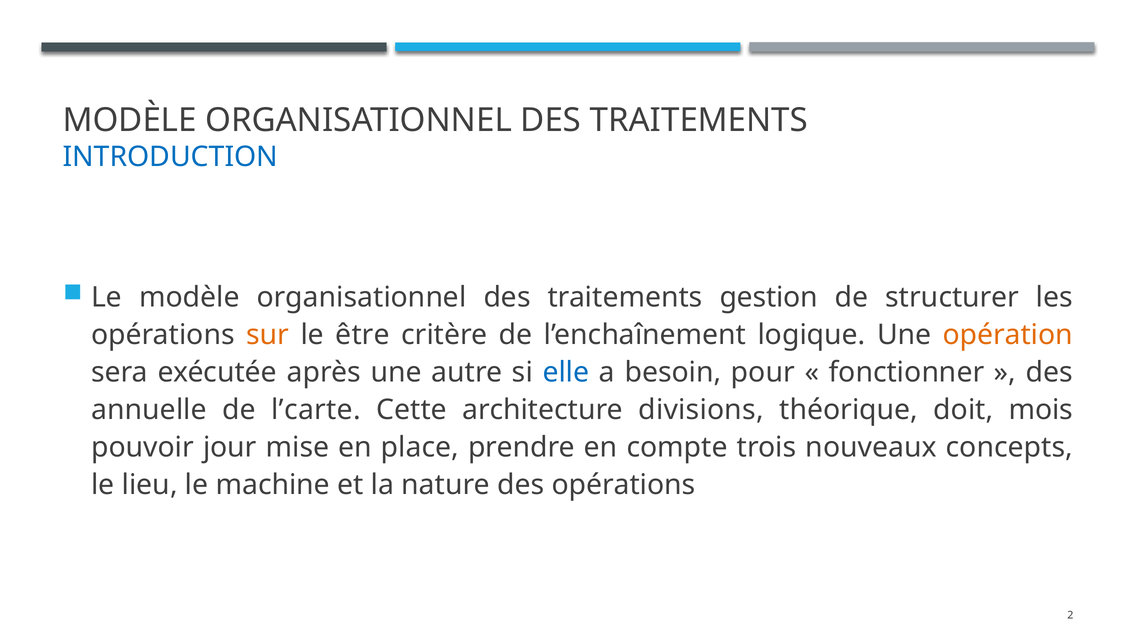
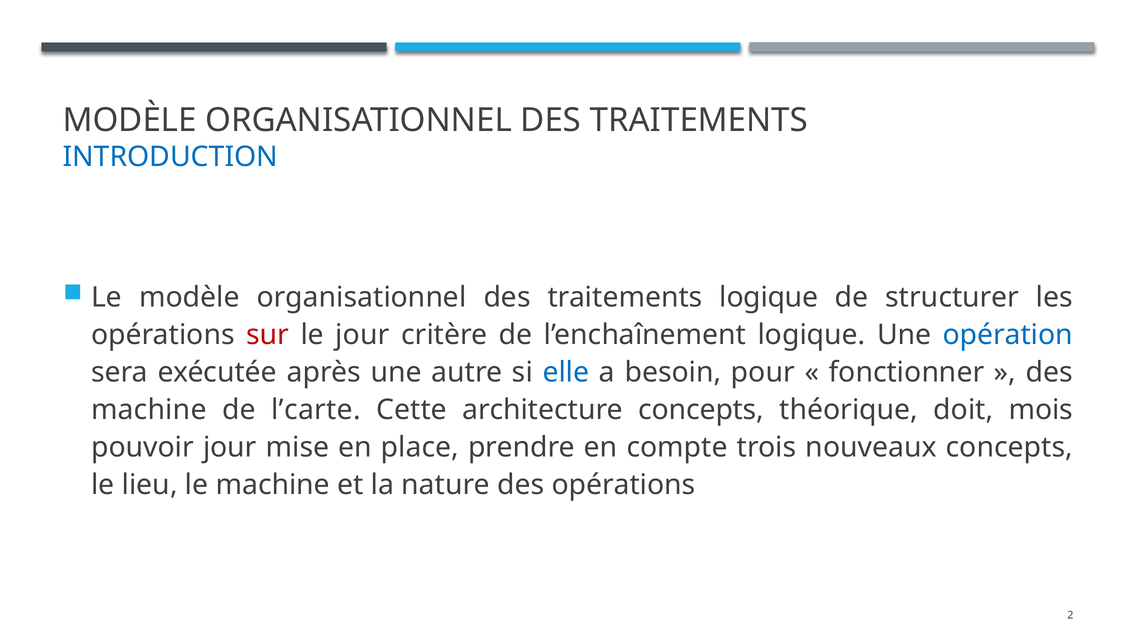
traitements gestion: gestion -> logique (769, 297)
sur colour: orange -> red (268, 335)
le être: être -> jour (363, 335)
opération colour: orange -> blue (1008, 335)
annuelle: annuelle -> machine (149, 410)
architecture divisions: divisions -> concepts (701, 410)
